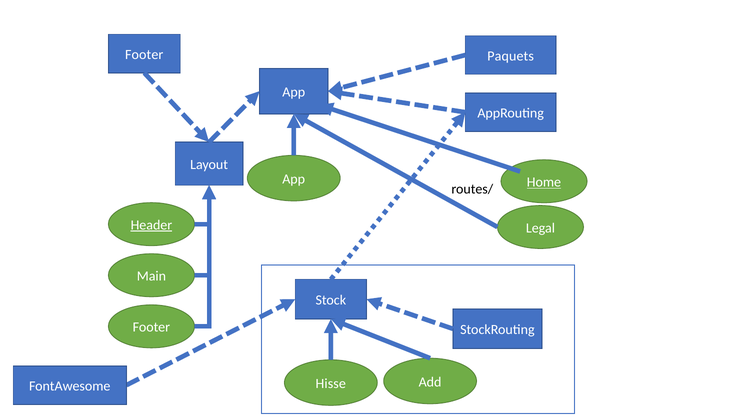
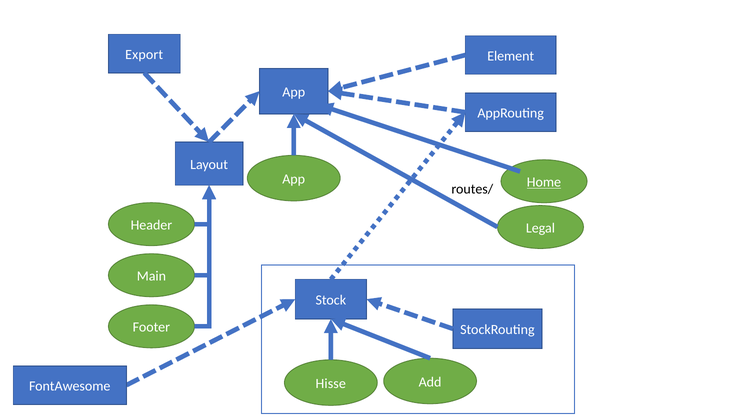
Footer: Footer -> Export (144, 55)
Paquets: Paquets -> Element (511, 56)
Header underline: present -> none (151, 225)
